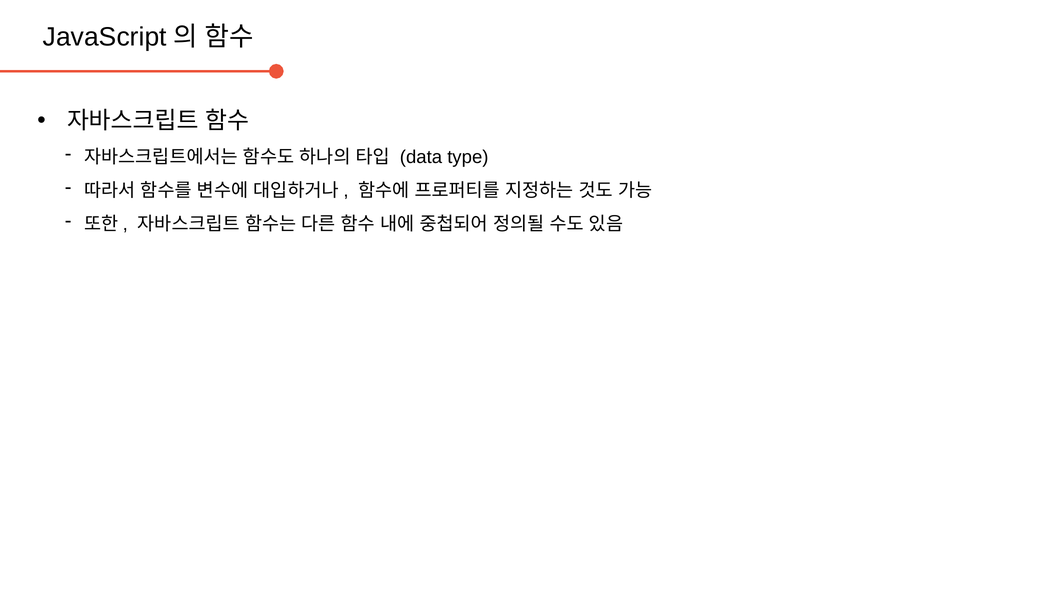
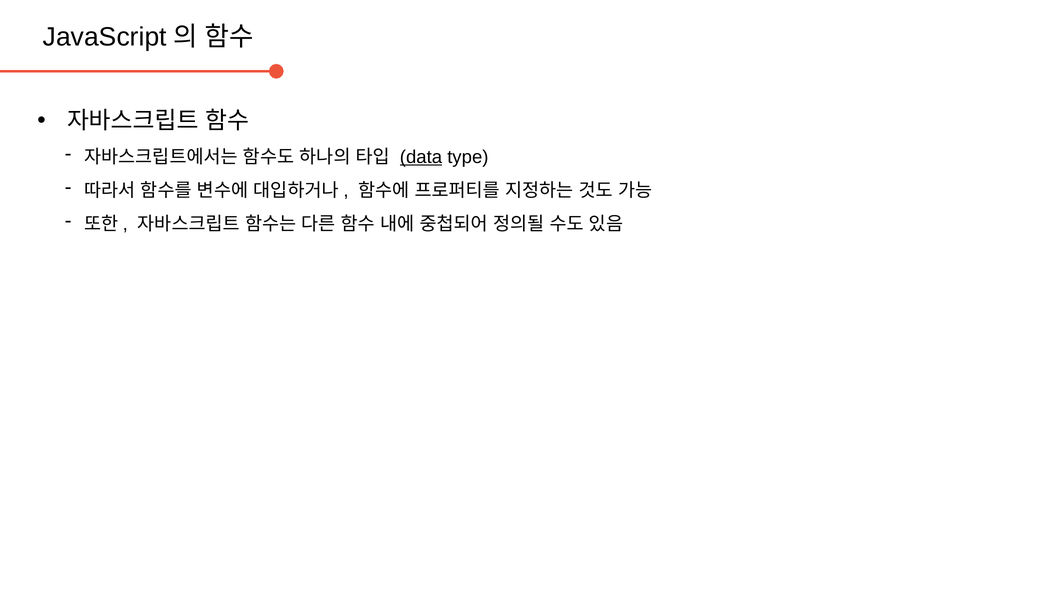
data underline: none -> present (421, 157)
